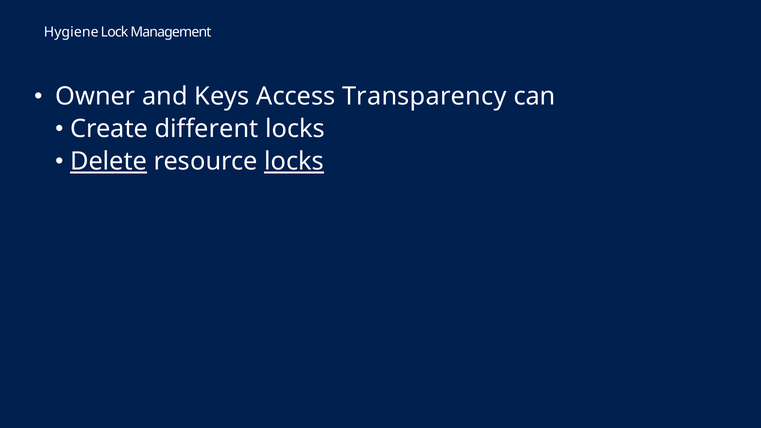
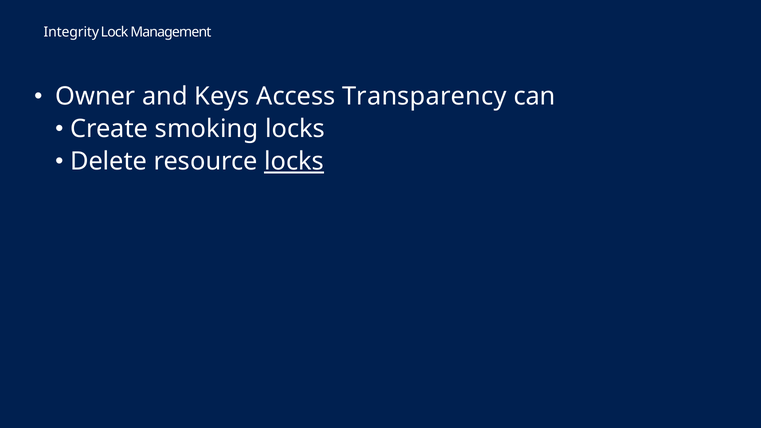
Hygiene: Hygiene -> Integrity (71, 32)
different: different -> smoking (207, 129)
Delete underline: present -> none (109, 162)
